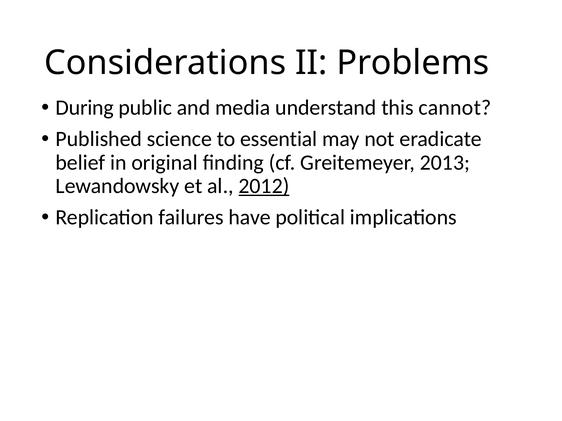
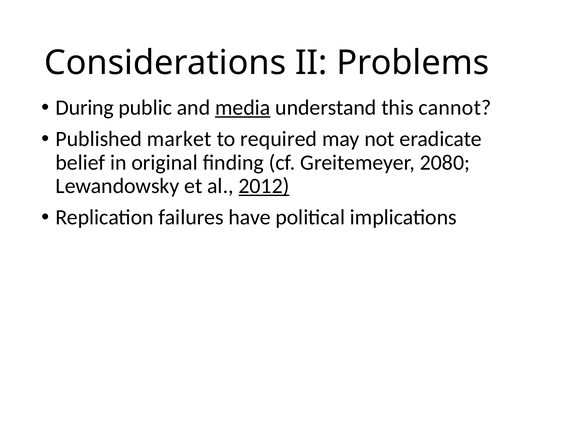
media underline: none -> present (243, 108)
science: science -> market (179, 139)
essential: essential -> required (279, 139)
2013: 2013 -> 2080 (445, 163)
